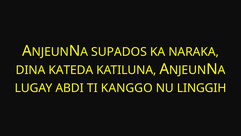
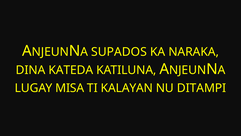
ABDI: ABDI -> MISA (70, 88)
KANGGO: KANGGO -> KALAYAN (127, 88)
LINGGIH: LINGGIH -> DITAMPI (202, 88)
